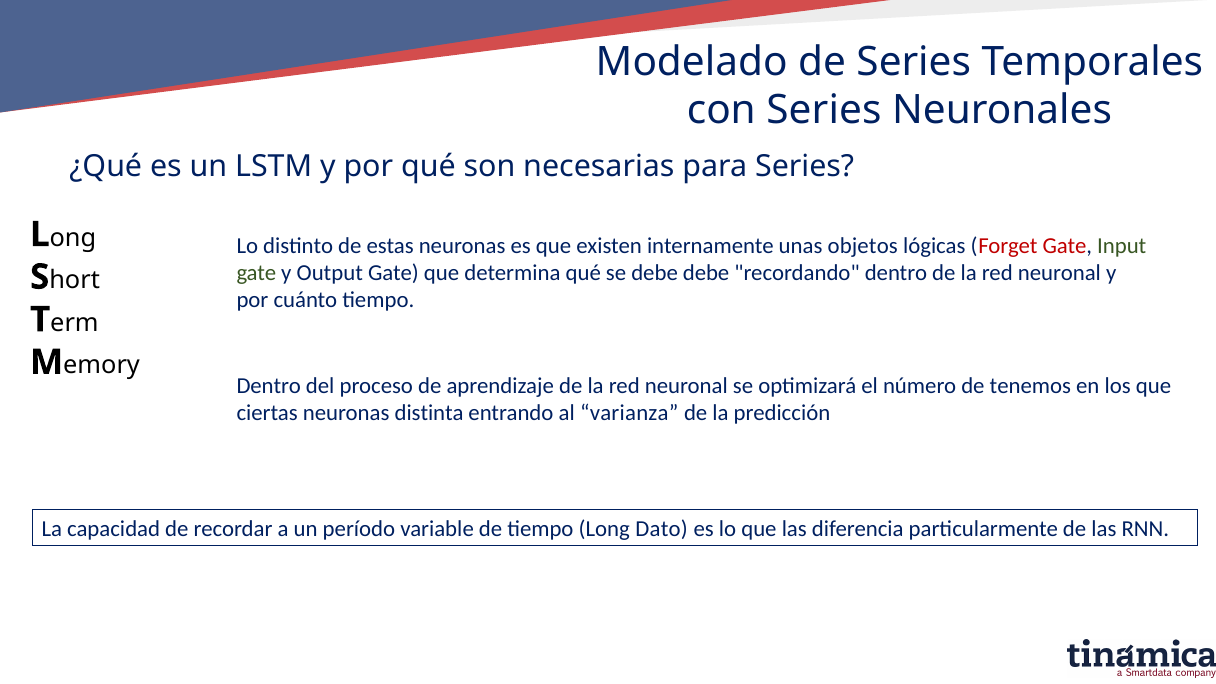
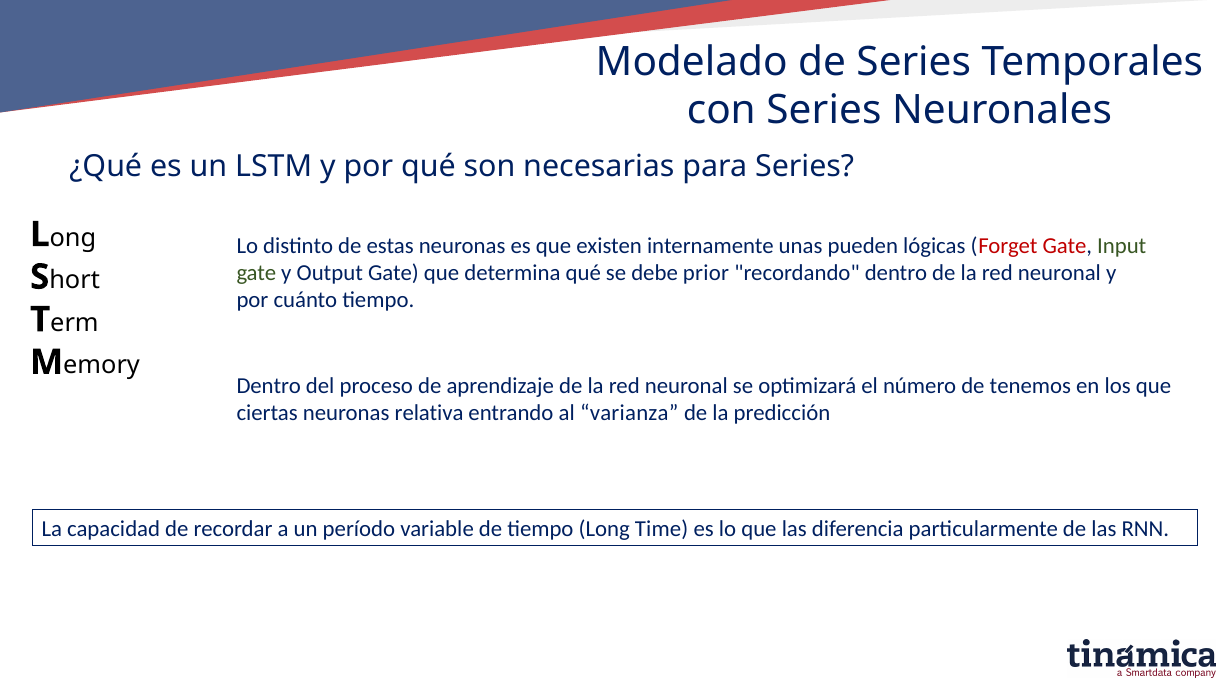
objetos: objetos -> pueden (863, 245)
debe debe: debe -> prior (706, 273)
distinta: distinta -> relativa (429, 413)
Dato: Dato -> Time (662, 529)
